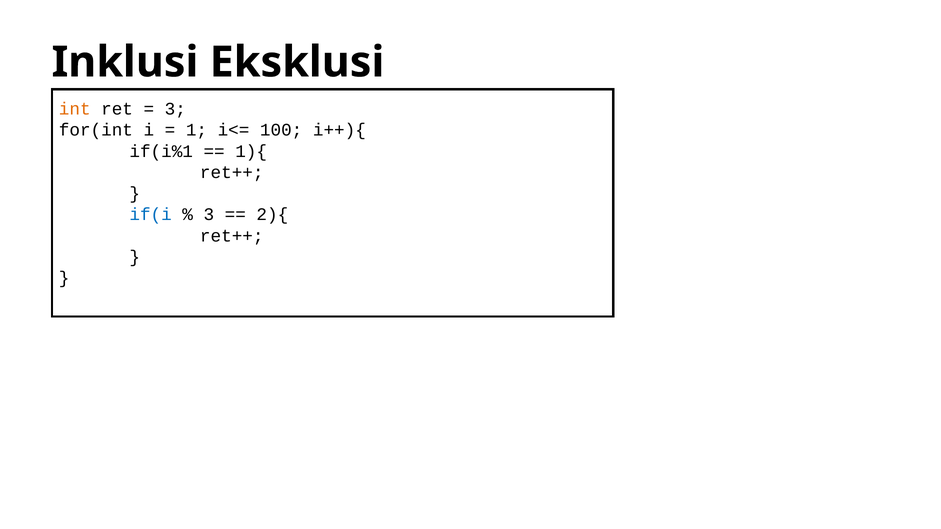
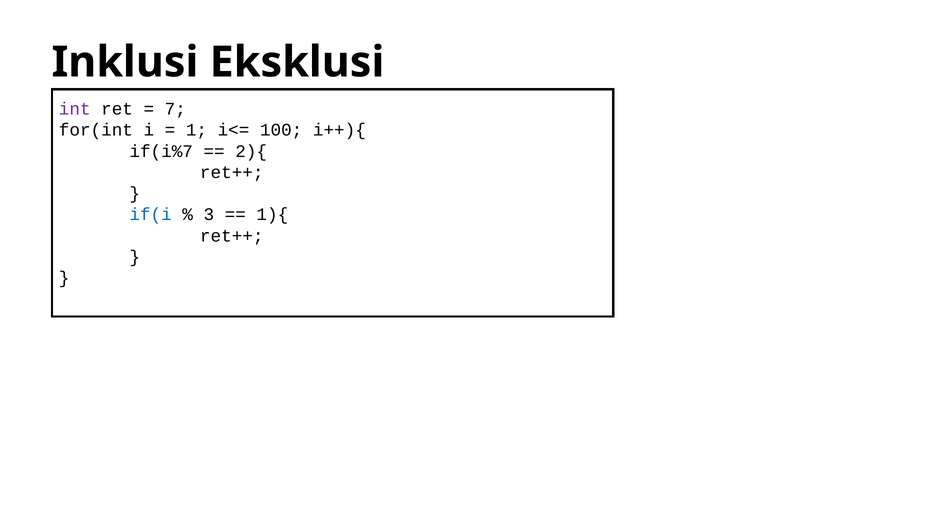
int colour: orange -> purple (75, 109)
3: 3 -> 7 (175, 109)
if(i%1: if(i%1 -> if(i%7 (161, 151)
1){: 1){ -> 2){ (251, 151)
2){: 2){ -> 1){ (272, 215)
